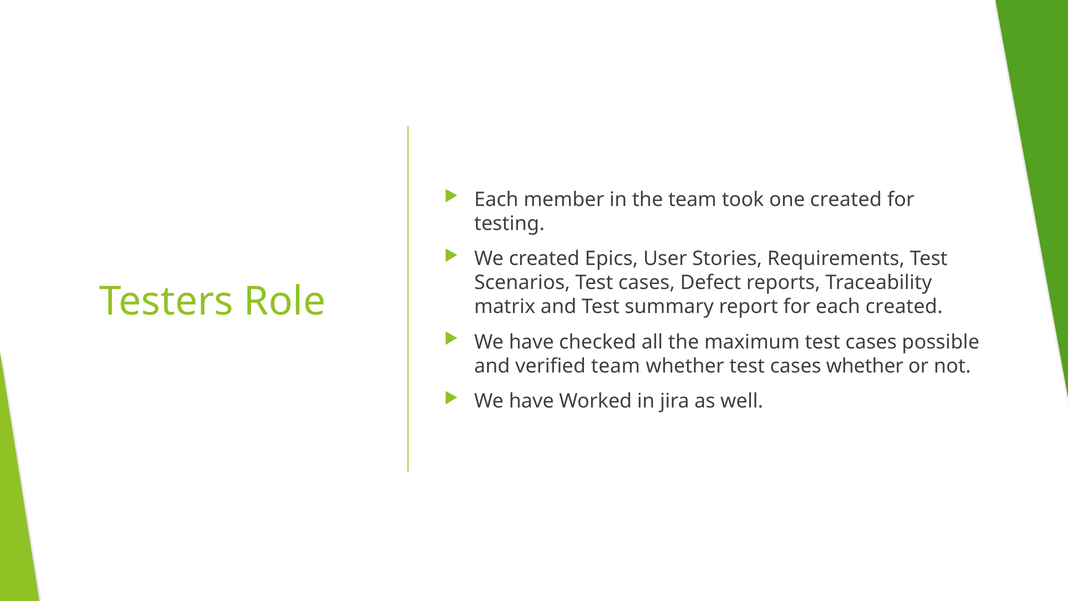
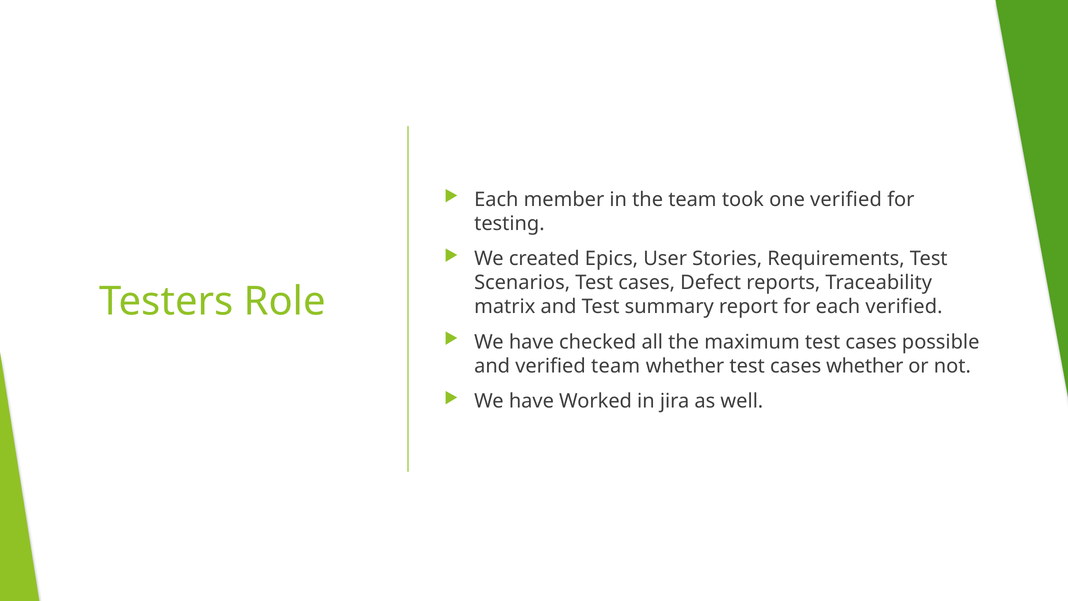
one created: created -> verified (846, 199)
each created: created -> verified (904, 307)
